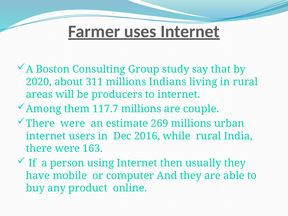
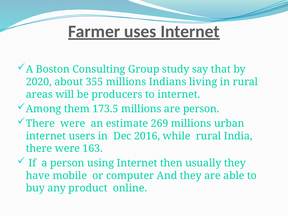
311: 311 -> 355 (94, 82)
117.7: 117.7 -> 173.5 (105, 109)
are couple: couple -> person (201, 109)
